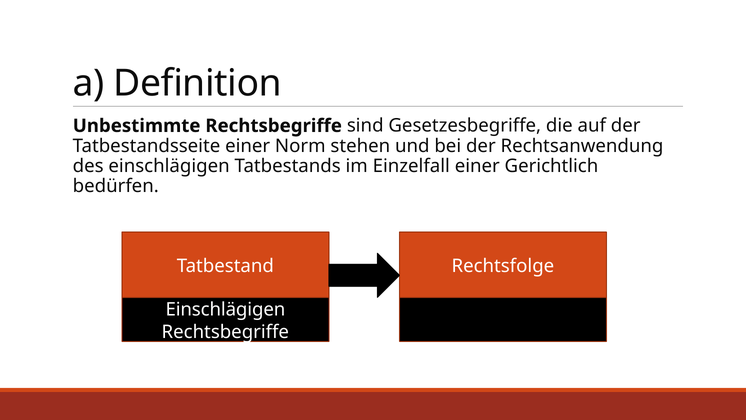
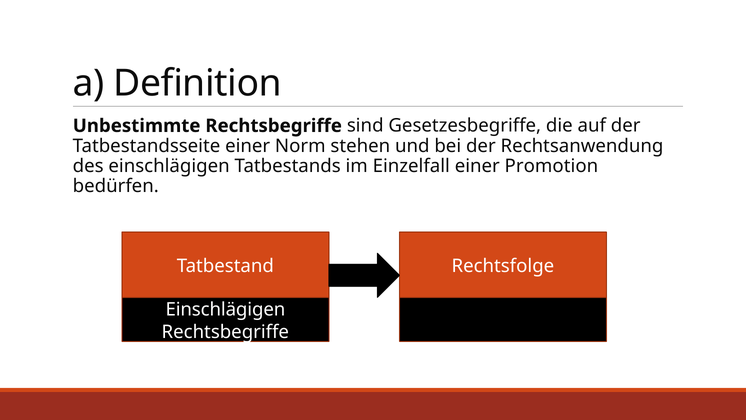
Gerichtlich: Gerichtlich -> Promotion (551, 166)
